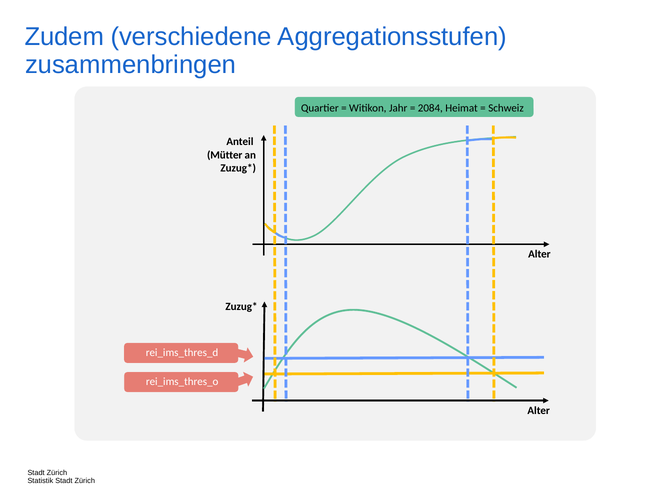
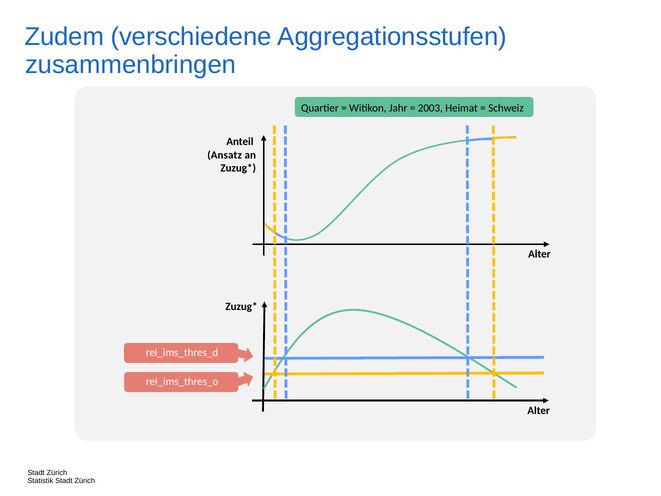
2084: 2084 -> 2003 (430, 108)
Mütter: Mütter -> Ansatz (225, 155)
